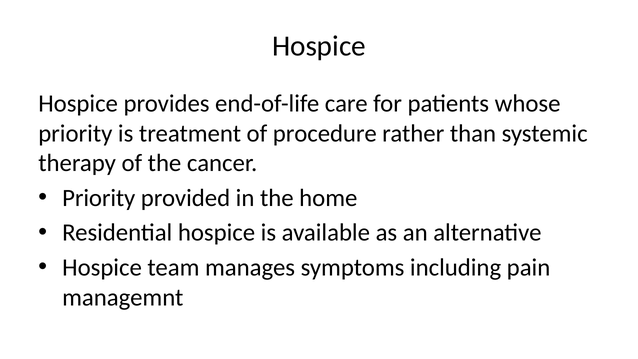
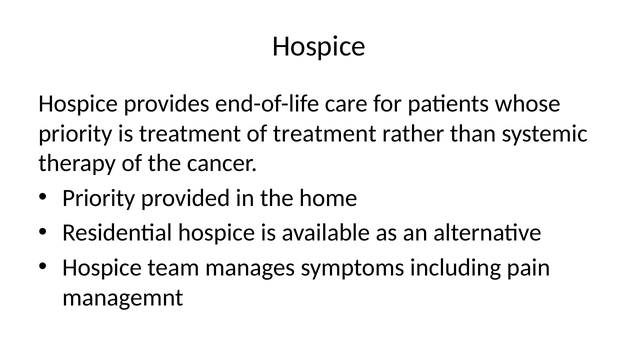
of procedure: procedure -> treatment (325, 133)
